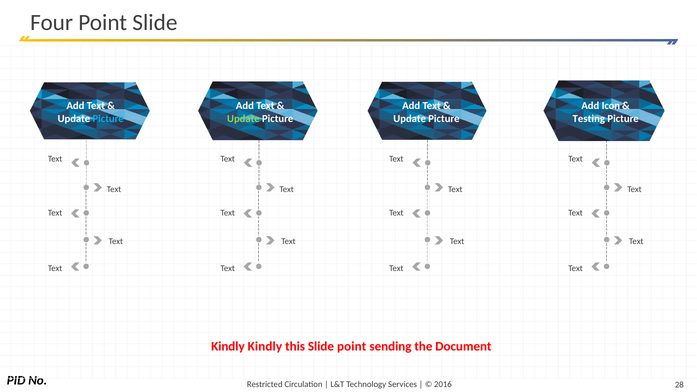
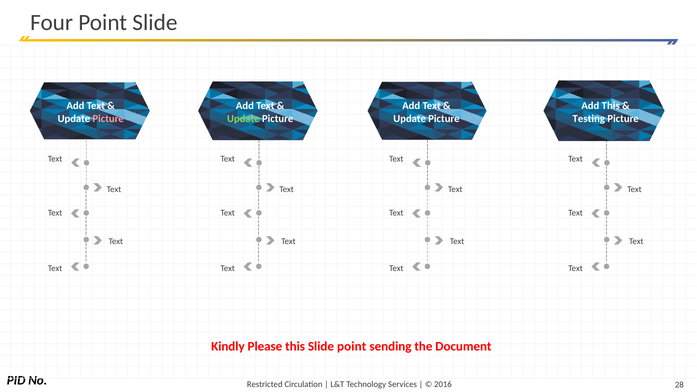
Add Icon: Icon -> This (611, 106)
Picture colour: light blue -> pink (108, 119)
Kindly Kindly: Kindly -> Please (265, 346)
